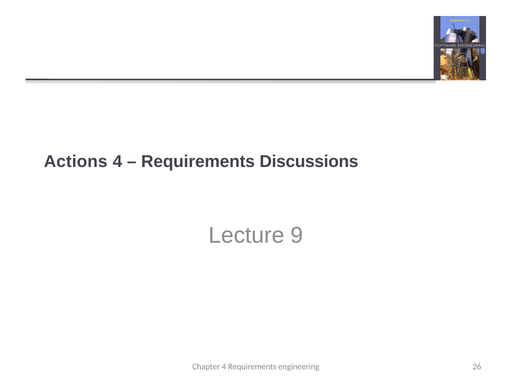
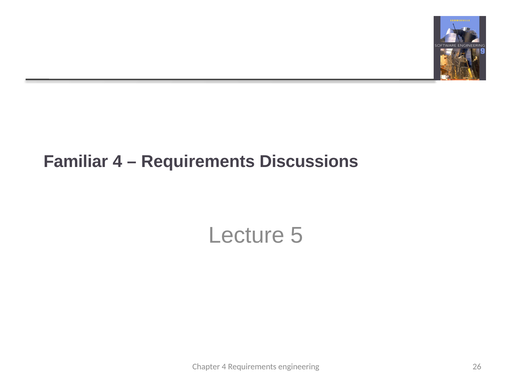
Actions: Actions -> Familiar (76, 162)
9: 9 -> 5 (297, 235)
